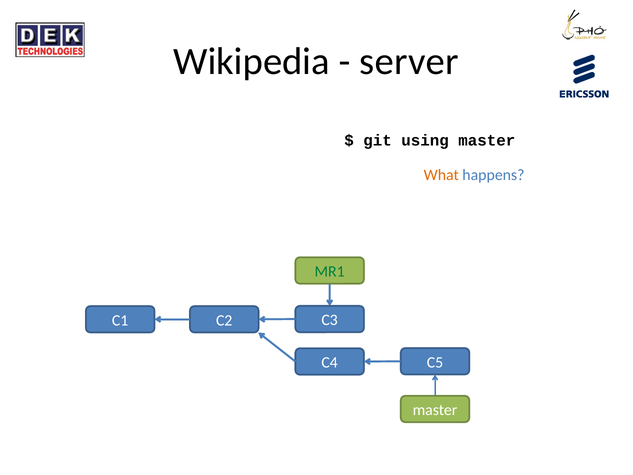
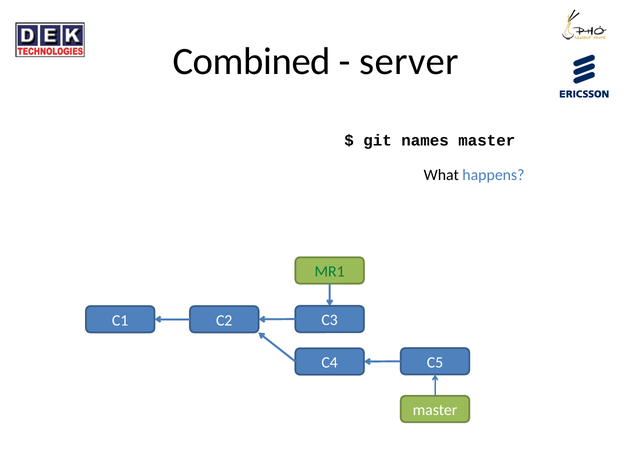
Wikipedia: Wikipedia -> Combined (252, 61)
using: using -> names (425, 140)
What colour: orange -> black (441, 175)
